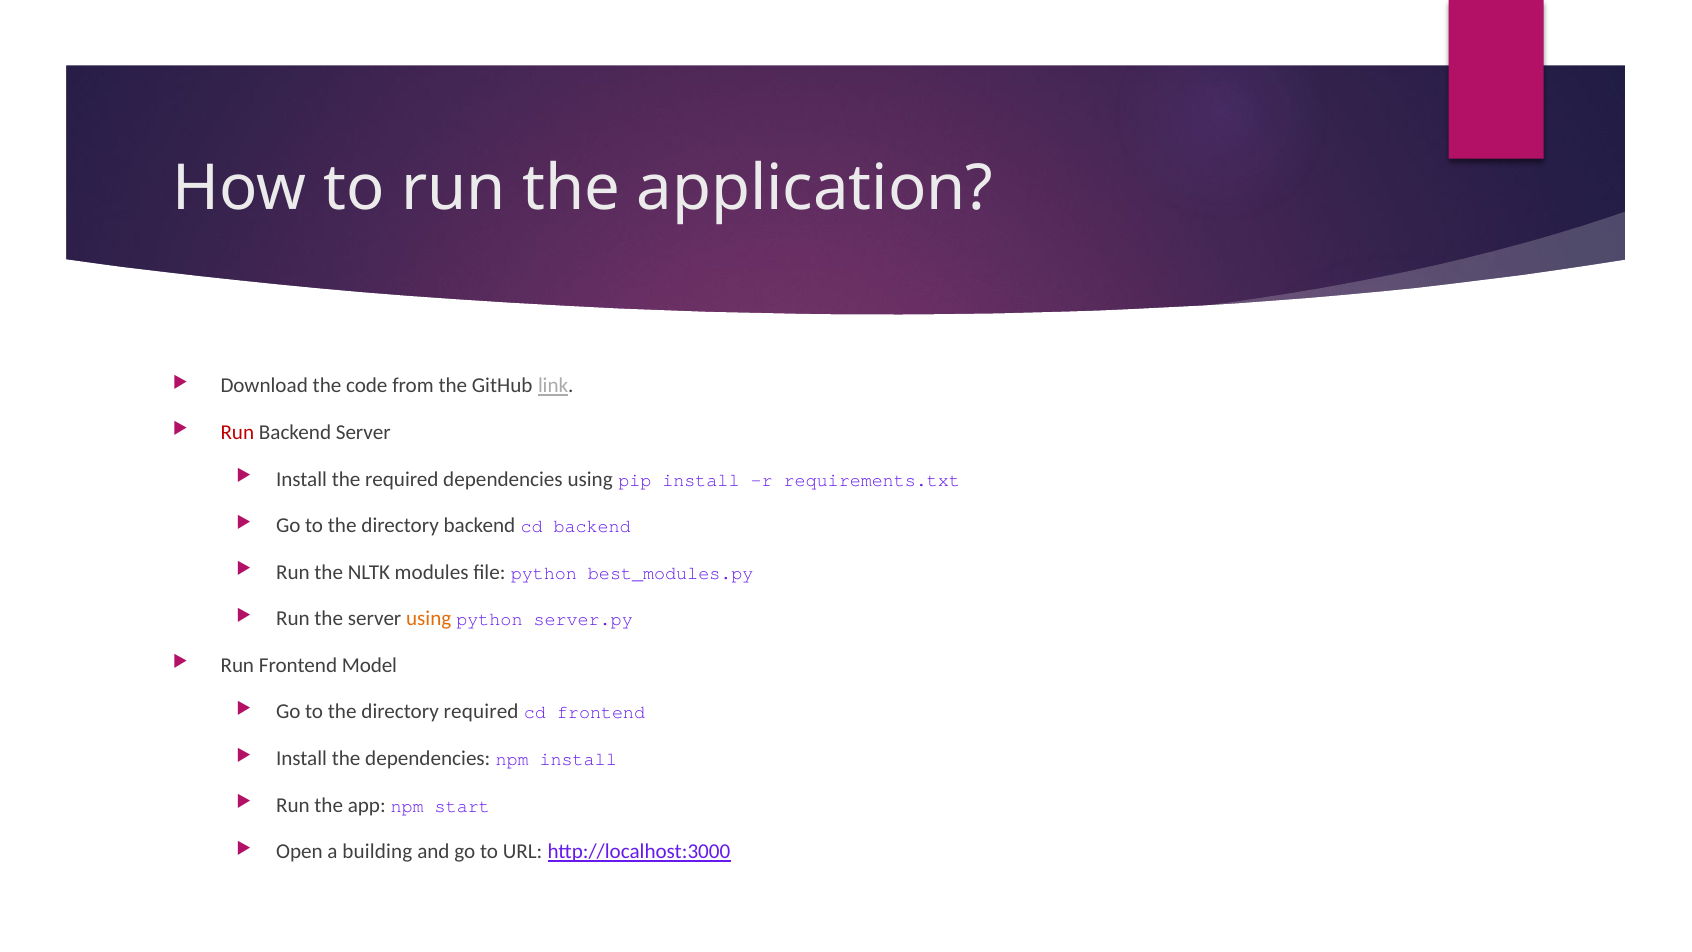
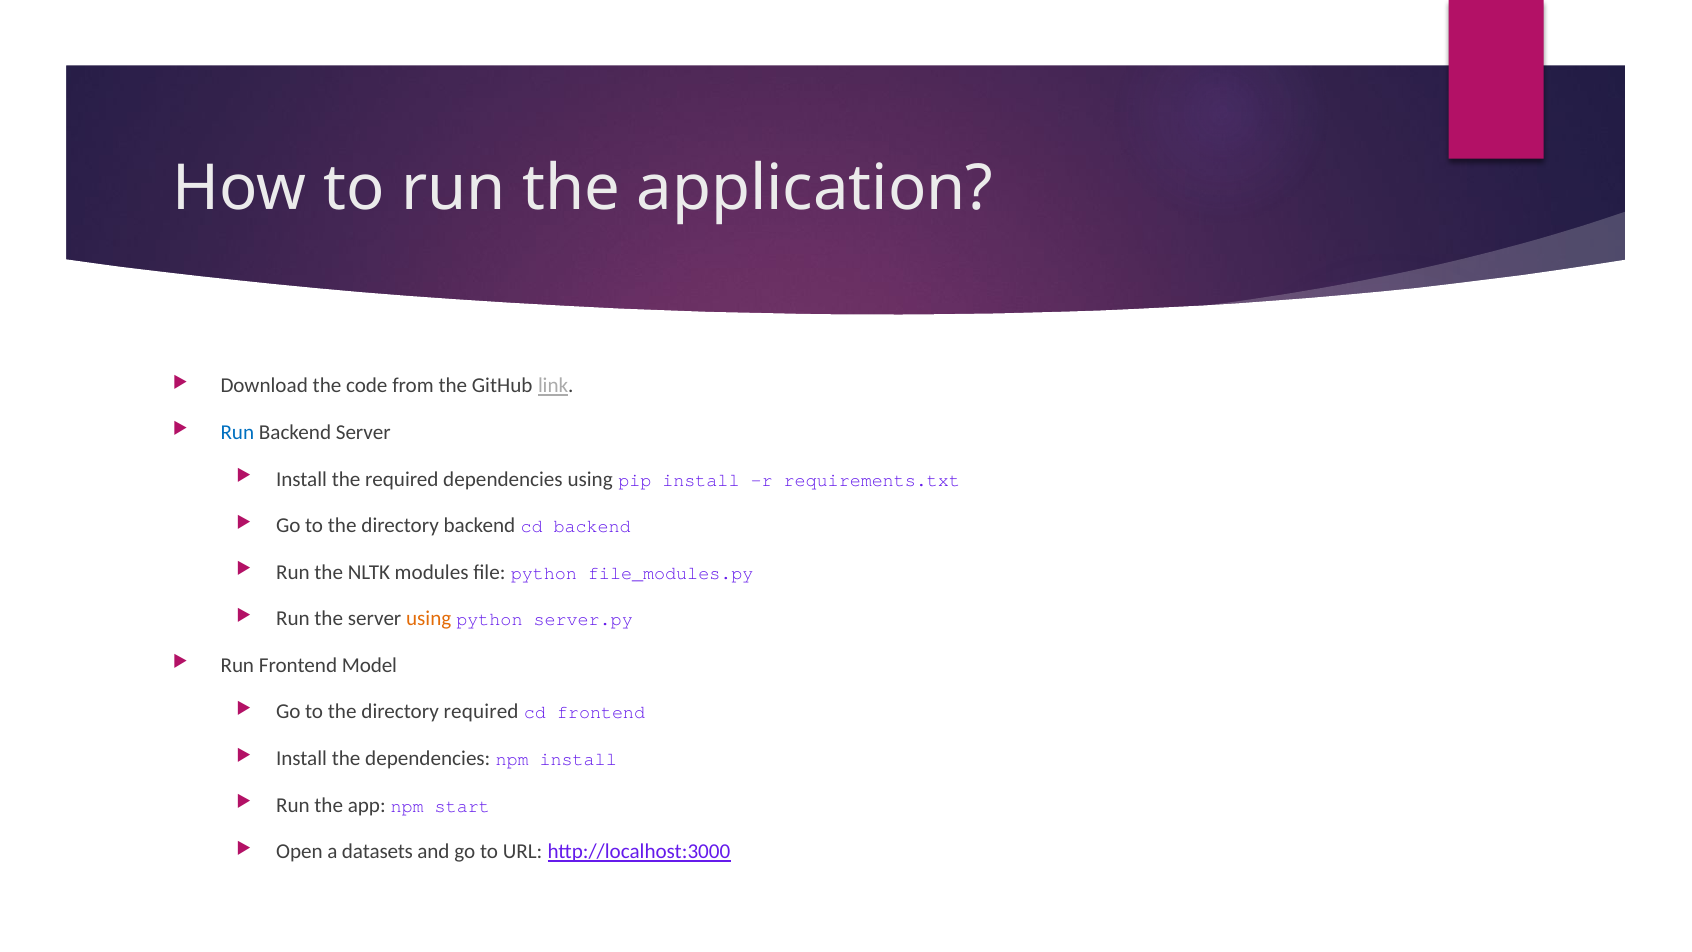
Run colour: red -> blue (237, 432)
best_modules.py: best_modules.py -> file_modules.py (671, 573)
building: building -> datasets (378, 851)
